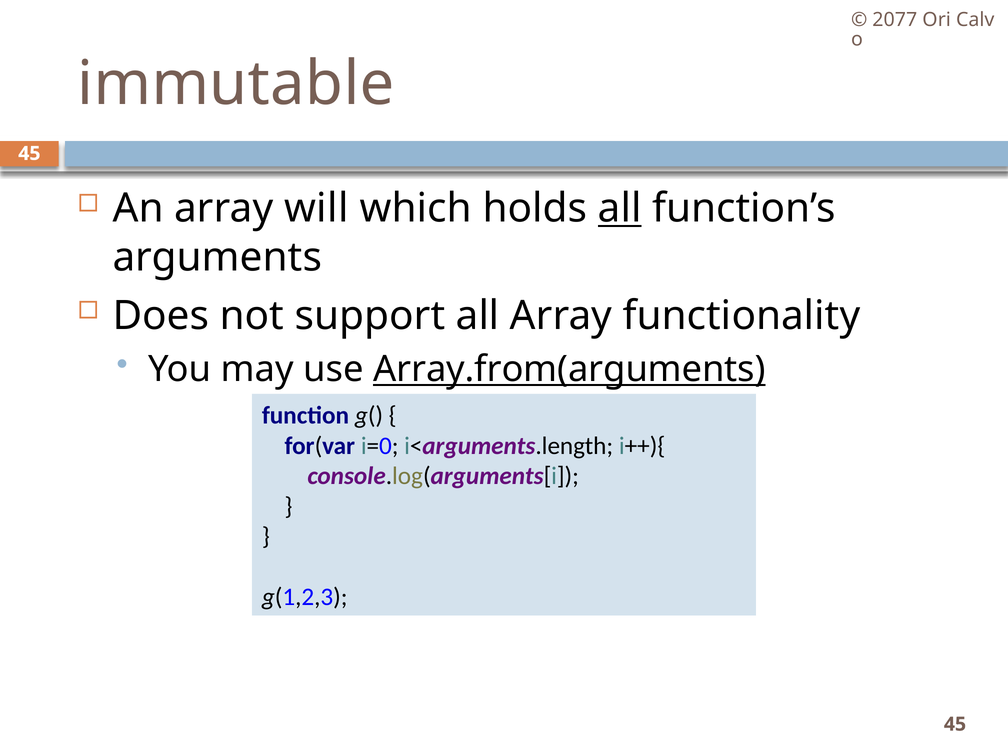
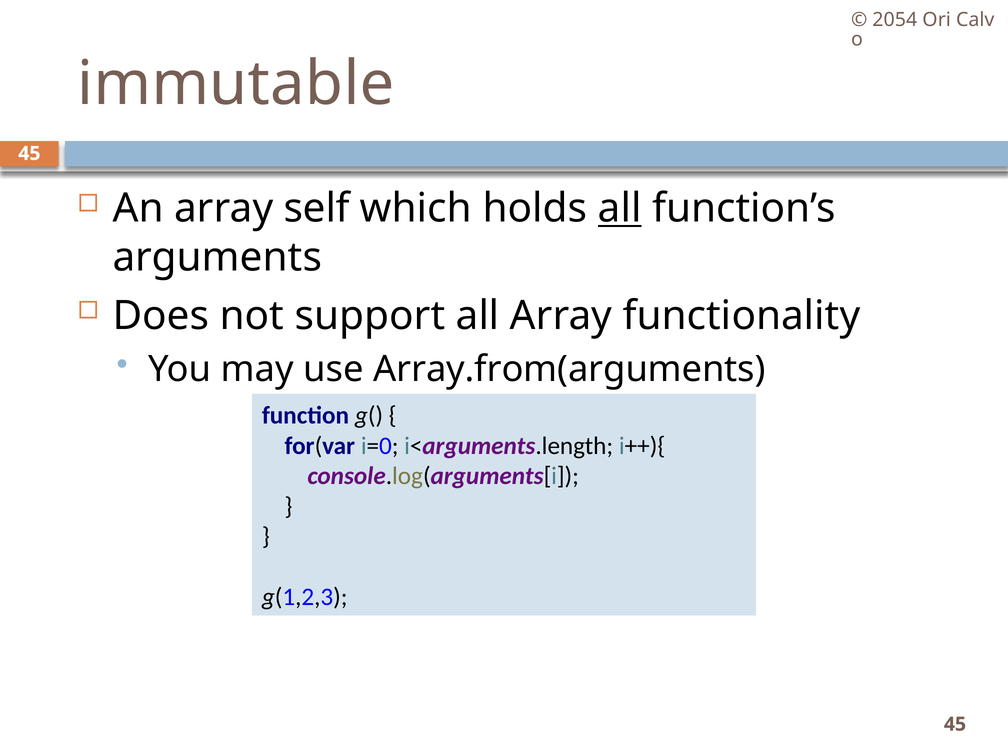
2077: 2077 -> 2054 (895, 20)
will: will -> self (317, 209)
Array.from(arguments underline: present -> none (569, 369)
